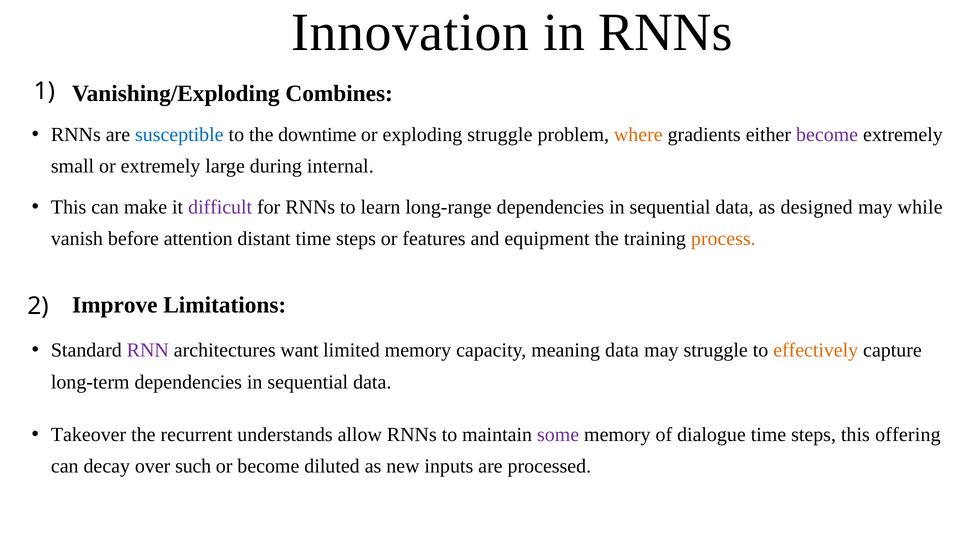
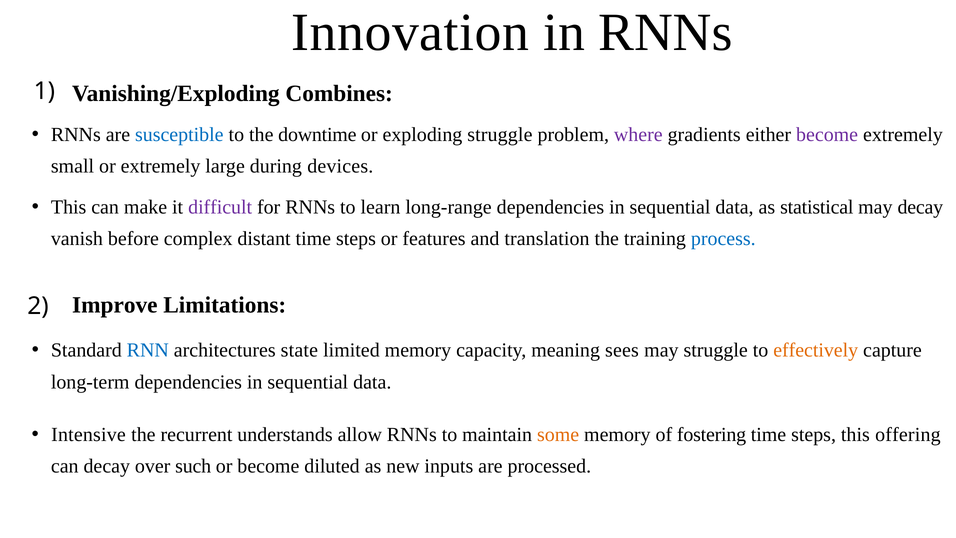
where colour: orange -> purple (638, 135)
internal: internal -> devices (340, 166)
designed: designed -> statistical (817, 207)
may while: while -> decay (920, 207)
attention: attention -> complex (198, 239)
equipment: equipment -> translation (547, 239)
process colour: orange -> blue (723, 239)
RNN colour: purple -> blue (148, 350)
want: want -> state (299, 350)
meaning data: data -> sees (622, 350)
Takeover: Takeover -> Intensive (88, 435)
some colour: purple -> orange (558, 435)
dialogue: dialogue -> fostering (712, 435)
